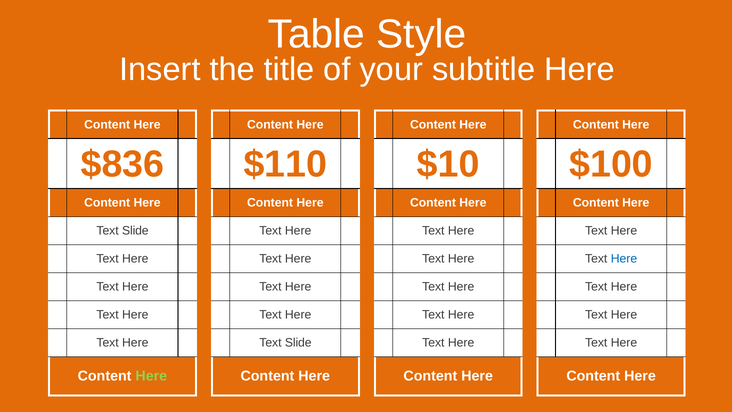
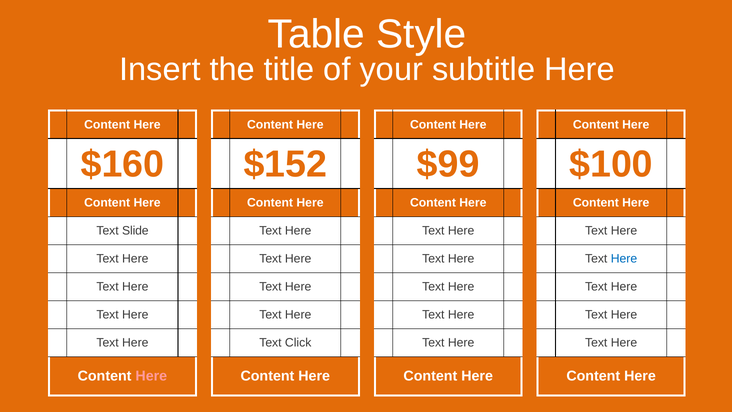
$836: $836 -> $160 (122, 164)
$110: $110 -> $152 (285, 164)
$10: $10 -> $99 (448, 164)
Slide: Slide -> Click (298, 343)
Here colour: light green -> pink (151, 376)
